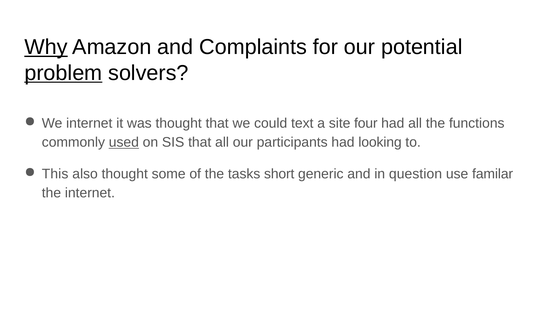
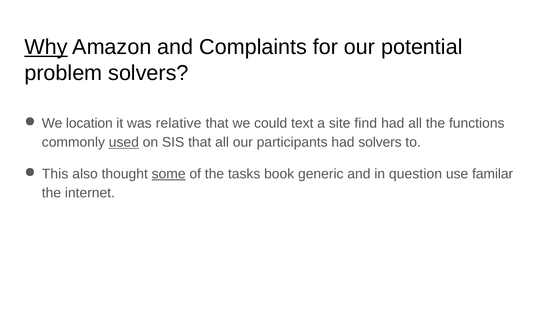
problem underline: present -> none (63, 73)
We internet: internet -> location (89, 123)
was thought: thought -> relative (179, 123)
four: four -> find (366, 123)
had looking: looking -> solvers (380, 142)
some underline: none -> present (169, 174)
short: short -> book (279, 174)
